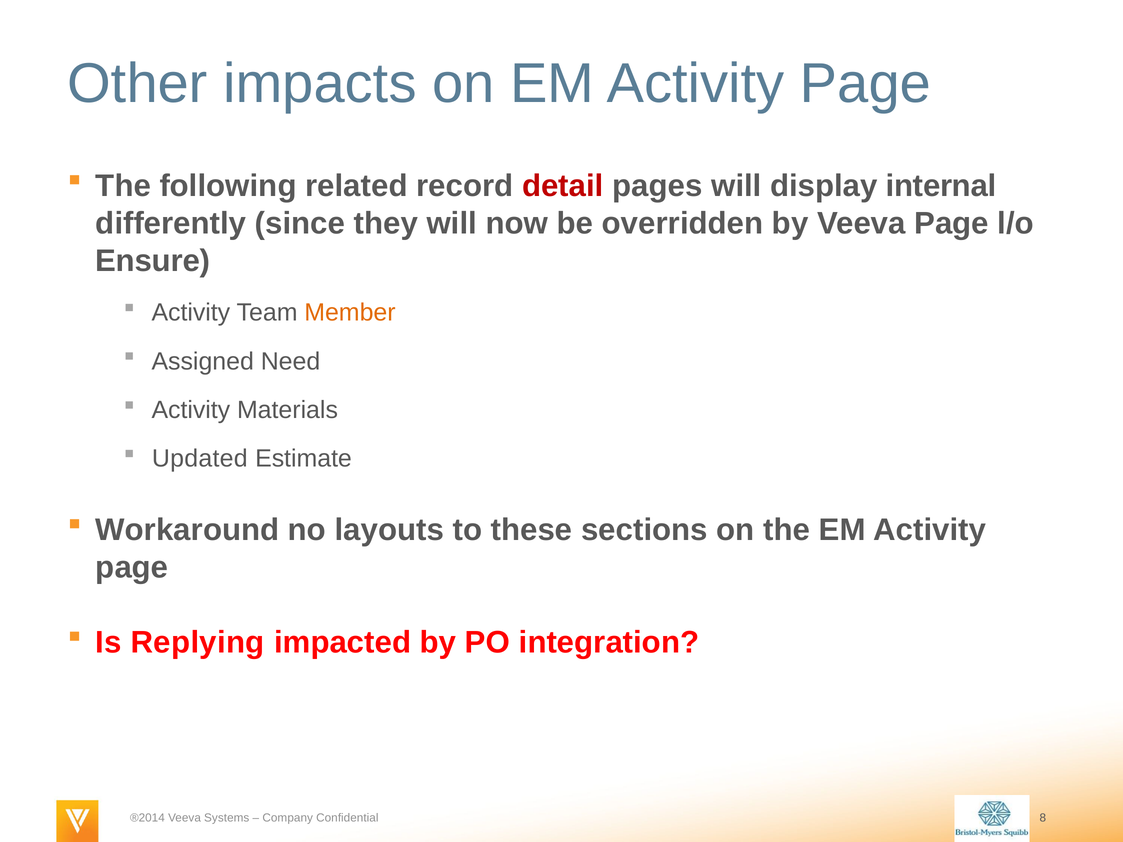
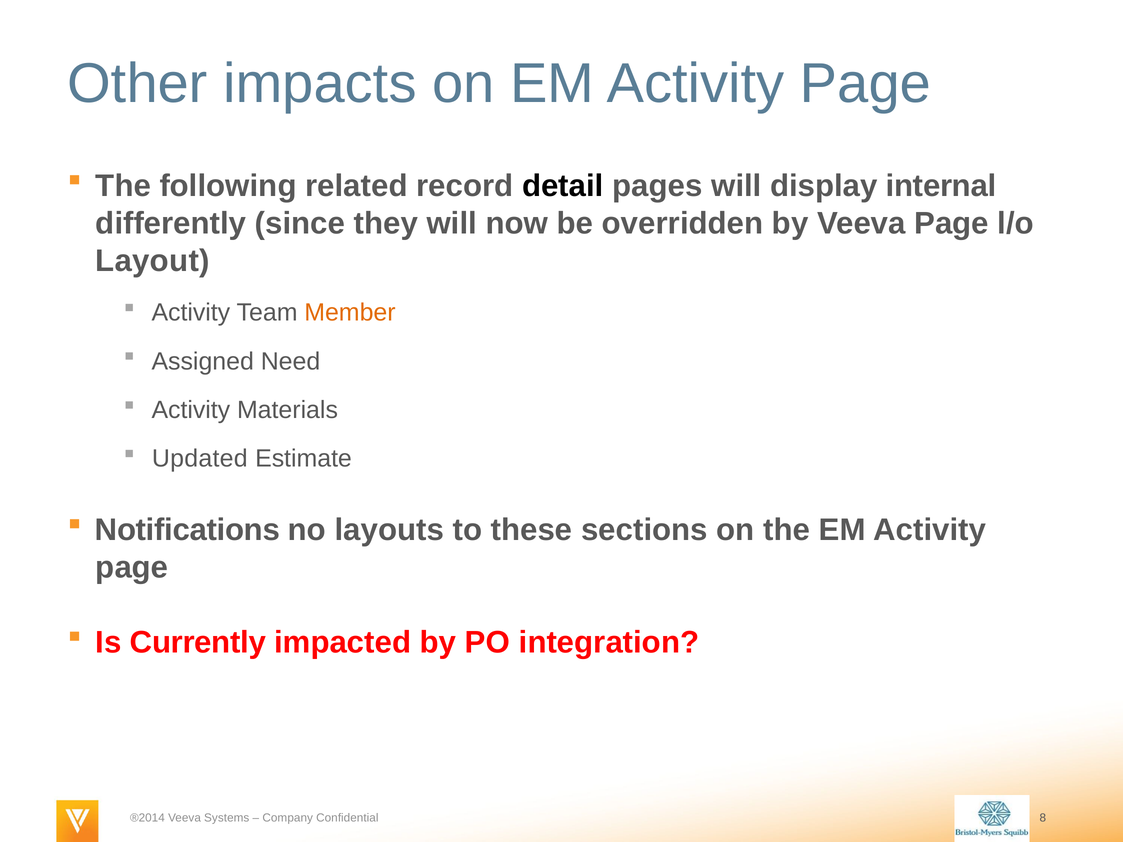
detail colour: red -> black (563, 186)
Ensure: Ensure -> Layout (153, 261)
Workaround: Workaround -> Notifications (187, 530)
Replying: Replying -> Currently (198, 643)
